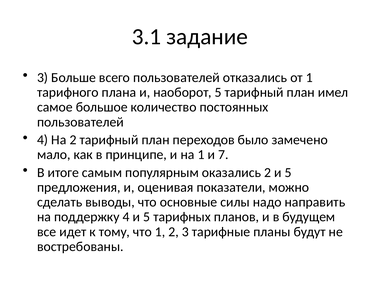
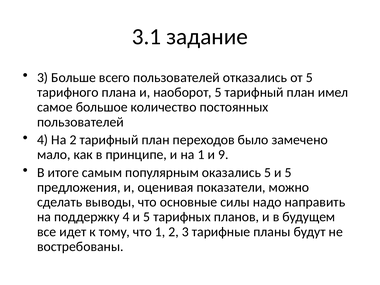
от 1: 1 -> 5 (309, 78)
7: 7 -> 9 (223, 155)
оказались 2: 2 -> 5 (268, 173)
